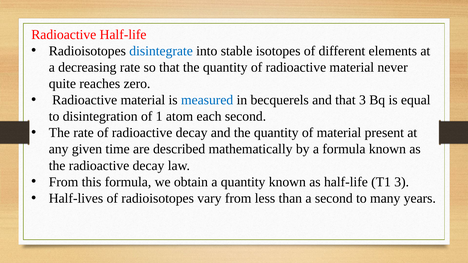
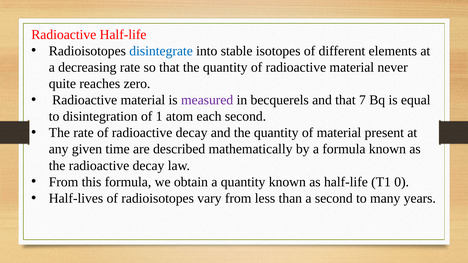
measured colour: blue -> purple (207, 100)
that 3: 3 -> 7 (362, 100)
T1 3: 3 -> 0 (402, 182)
